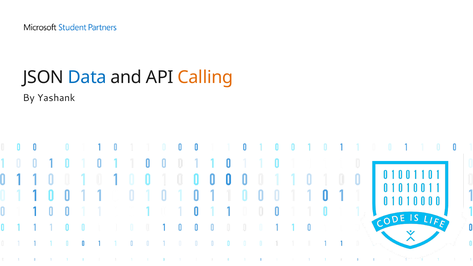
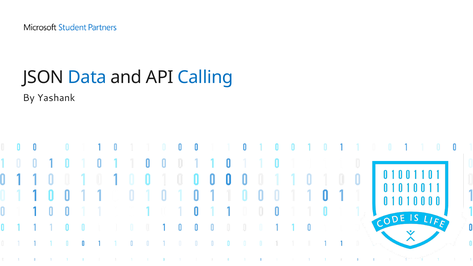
Calling colour: orange -> blue (205, 77)
